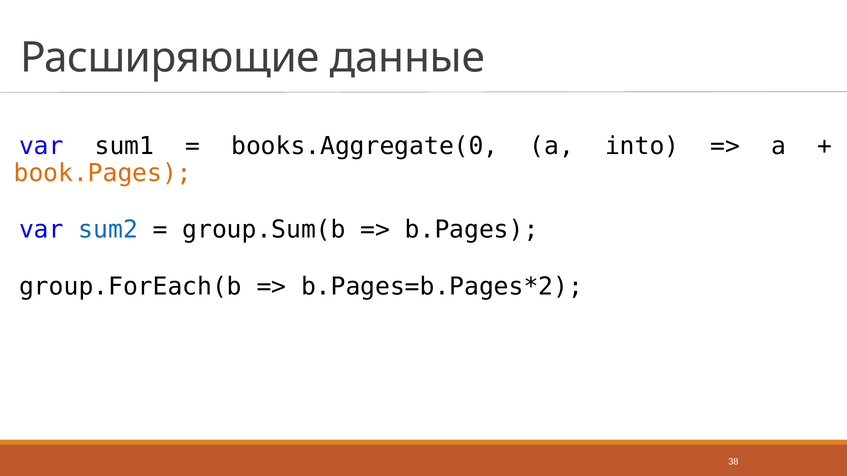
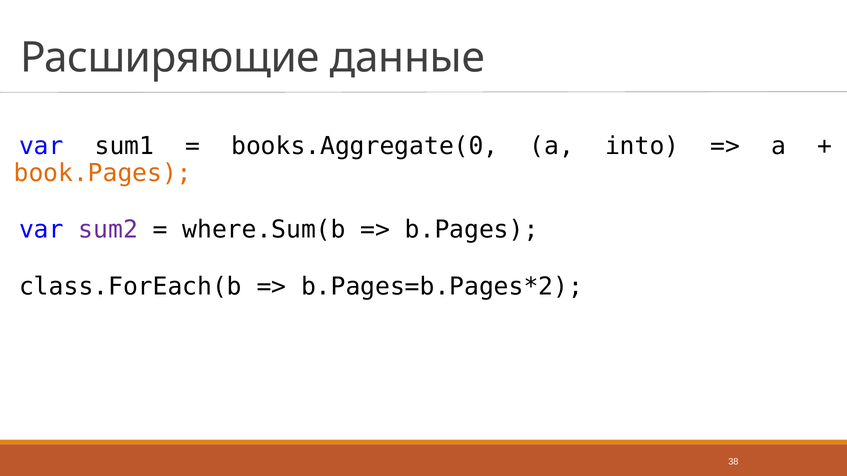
sum2 colour: blue -> purple (108, 230)
group.Sum(b: group.Sum(b -> where.Sum(b (264, 230)
group.ForEach(b: group.ForEach(b -> class.ForEach(b (130, 287)
